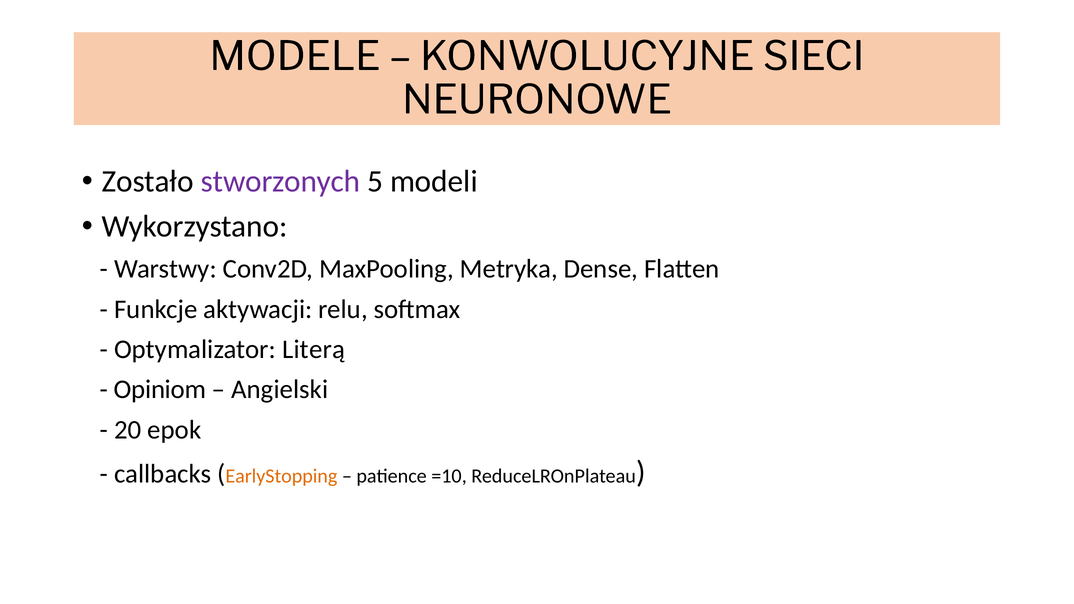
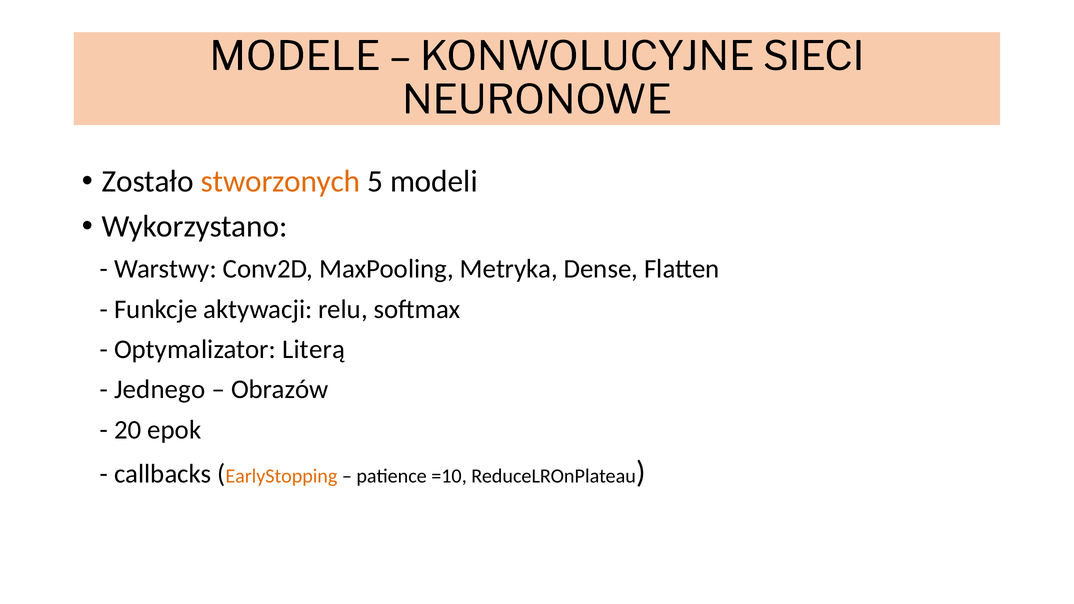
stworzonych colour: purple -> orange (281, 181)
Opiniom: Opiniom -> Jednego (160, 390)
Angielski: Angielski -> Obrazów (280, 390)
